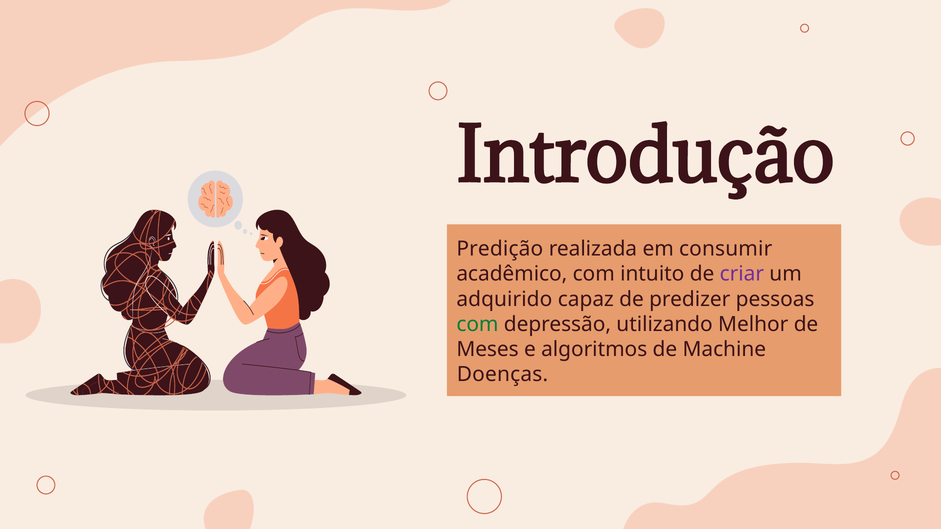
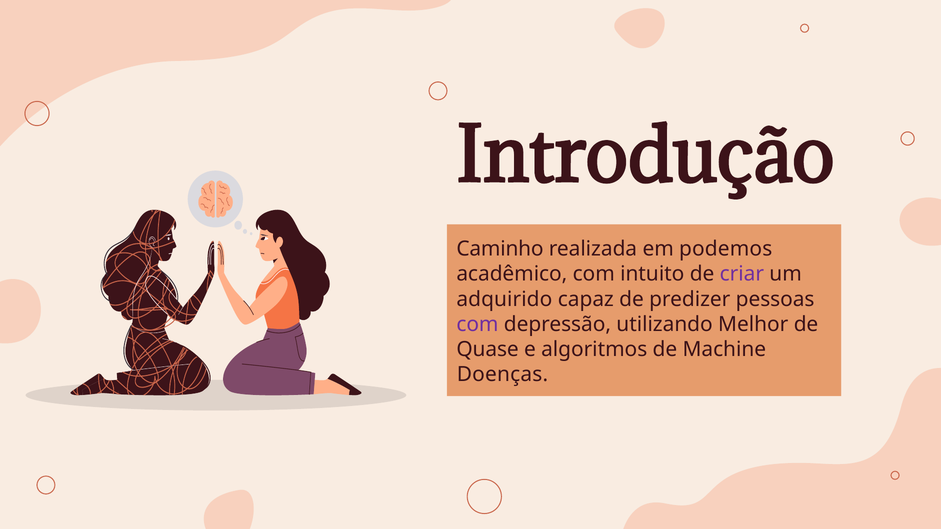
Predição: Predição -> Caminho (500, 249)
consumir: consumir -> podemos (726, 249)
com colour: green -> purple (477, 324)
Meses: Meses -> Quase (488, 349)
